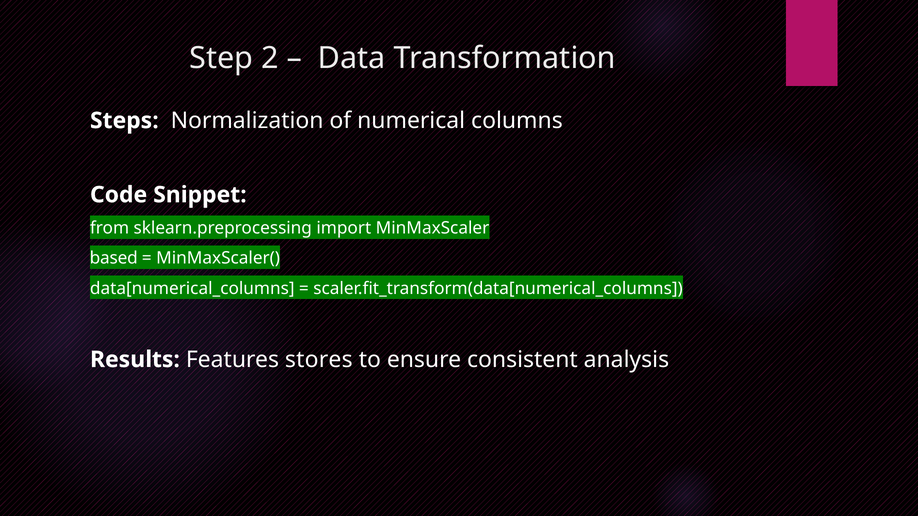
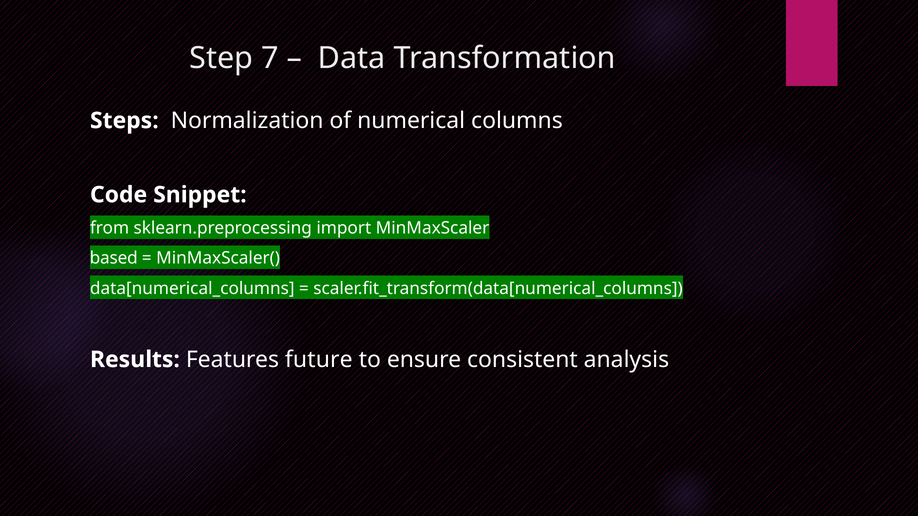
2: 2 -> 7 (270, 58)
stores: stores -> future (319, 360)
